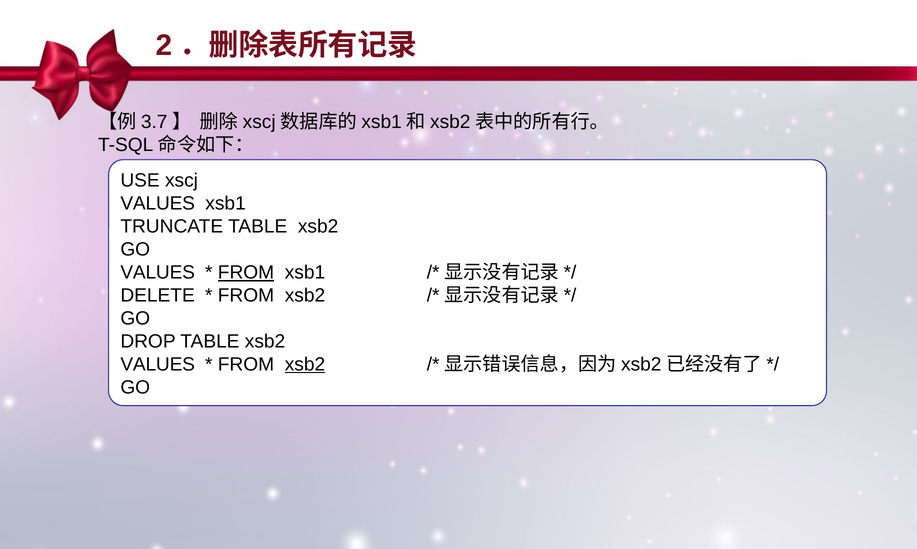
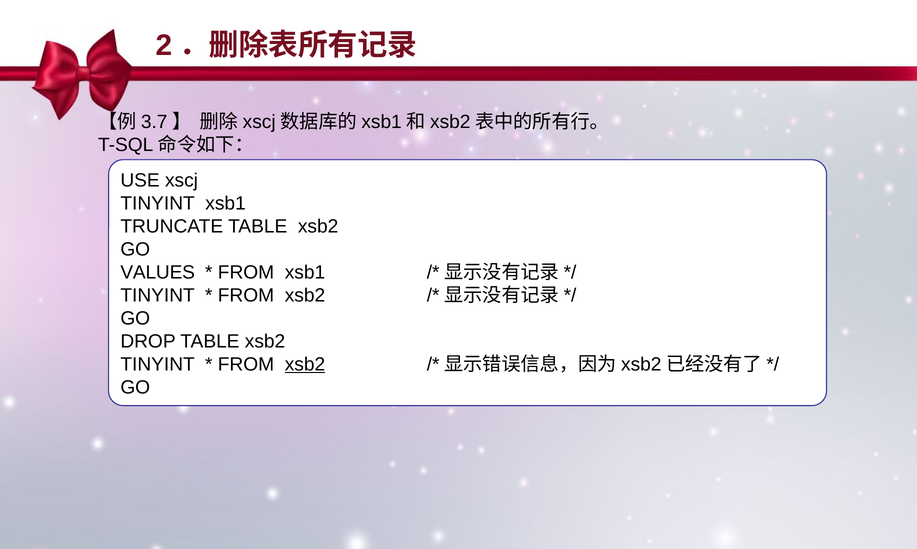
VALUES: VALUES -> TINYINT (158, 204)
FROM underline: present -> none (246, 272)
DELETE: DELETE -> TINYINT (158, 295)
VALUES: VALUES -> TINYINT (158, 364)
